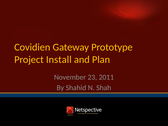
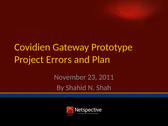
Install: Install -> Errors (59, 60)
